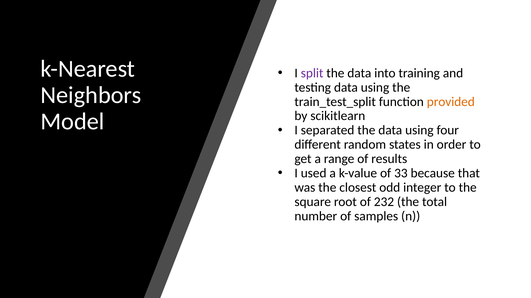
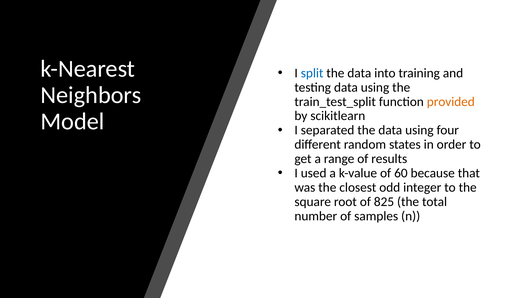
split colour: purple -> blue (312, 73)
33: 33 -> 60 (401, 174)
232: 232 -> 825 (384, 202)
